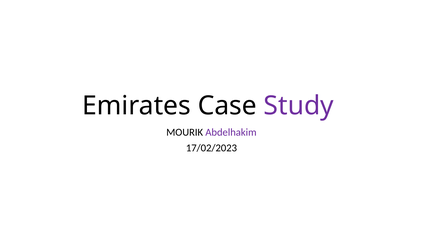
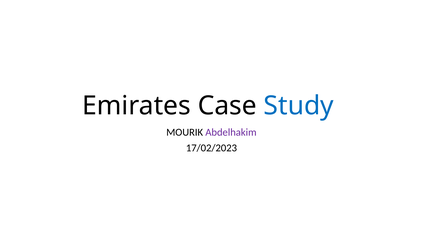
Study colour: purple -> blue (299, 106)
